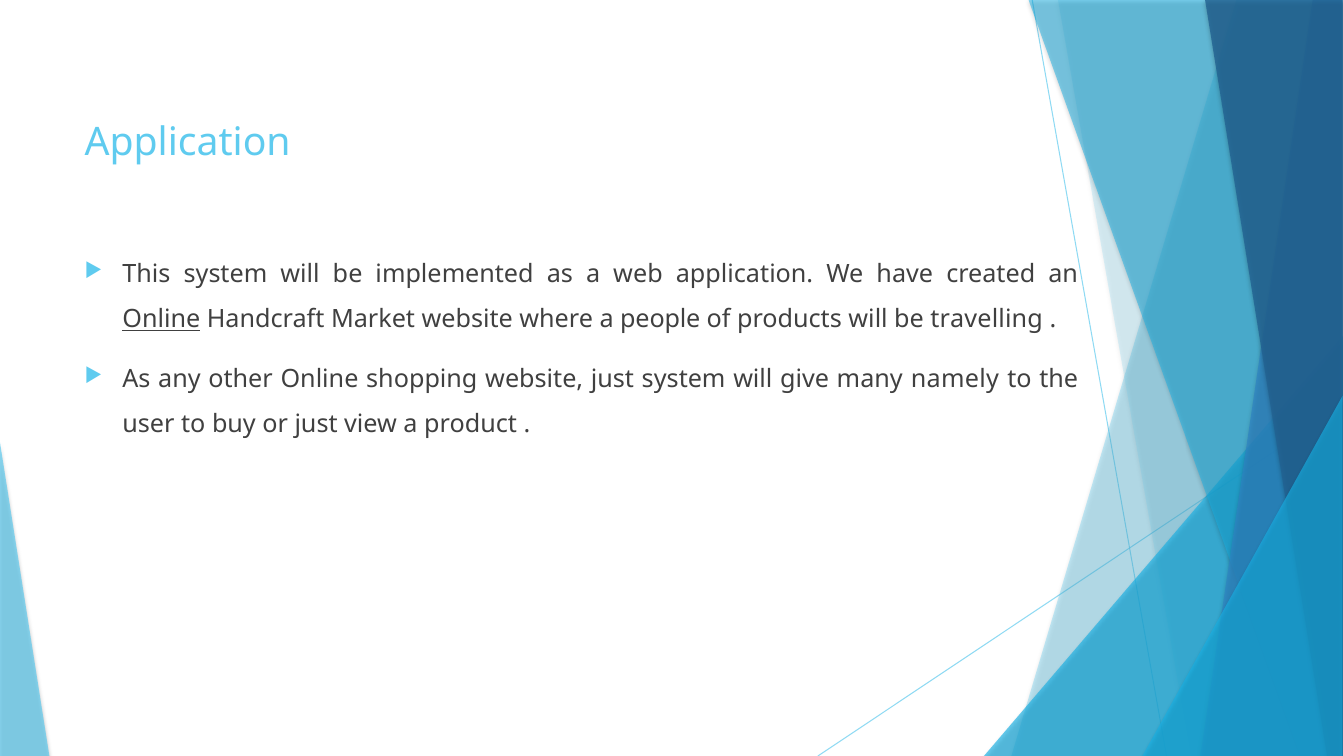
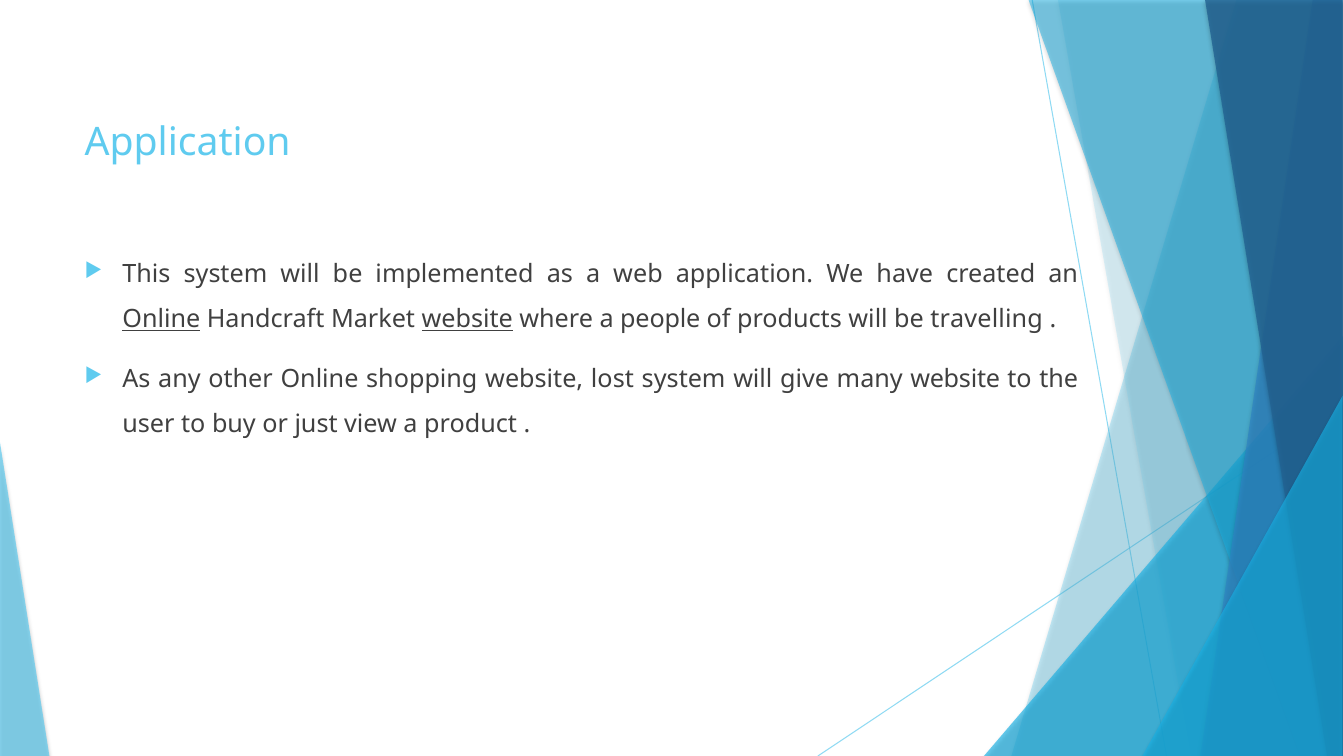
website underline: none -> present (467, 319)
website just: just -> lost (612, 379)
many namely: namely -> website (955, 379)
